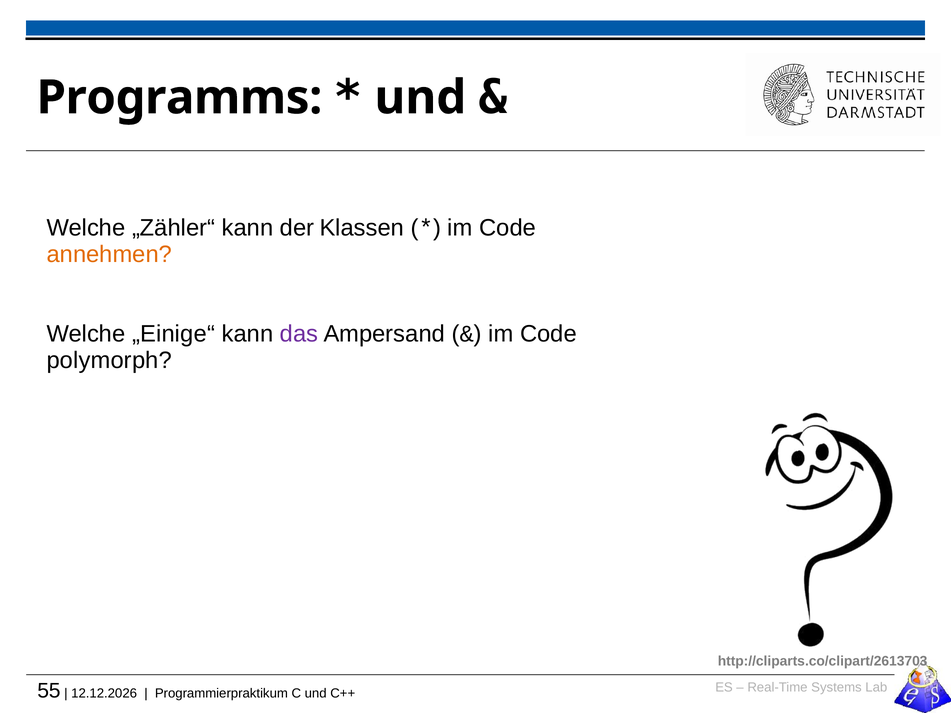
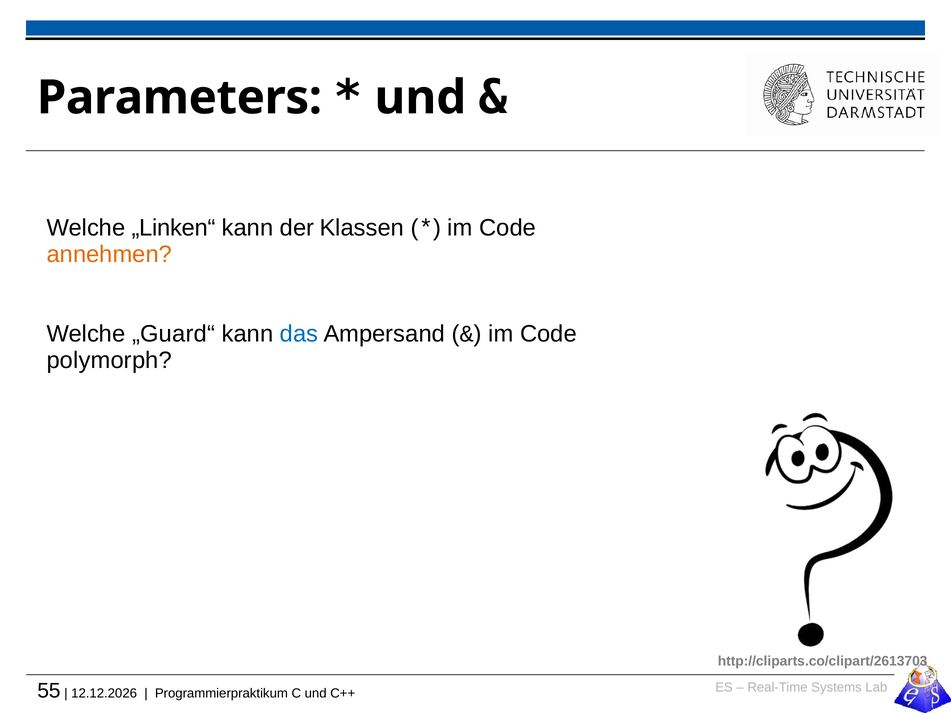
Programms: Programms -> Parameters (179, 98)
„Zähler“: „Zähler“ -> „Linken“ (174, 228)
„Einige“: „Einige“ -> „Guard“ (174, 334)
das colour: purple -> blue (299, 334)
